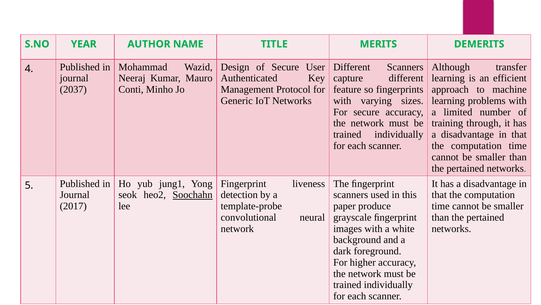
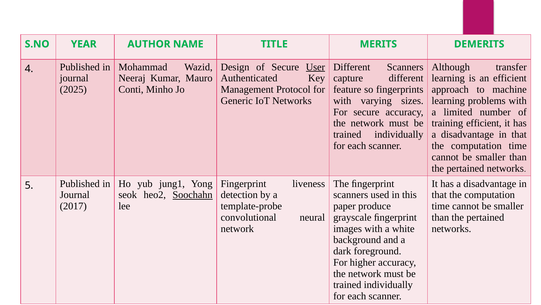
User underline: none -> present (315, 67)
2037: 2037 -> 2025 (73, 89)
training through: through -> efficient (484, 123)
